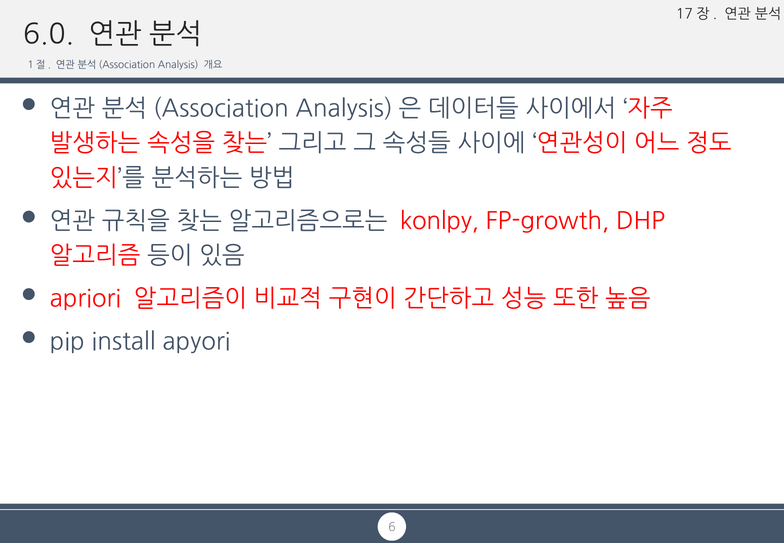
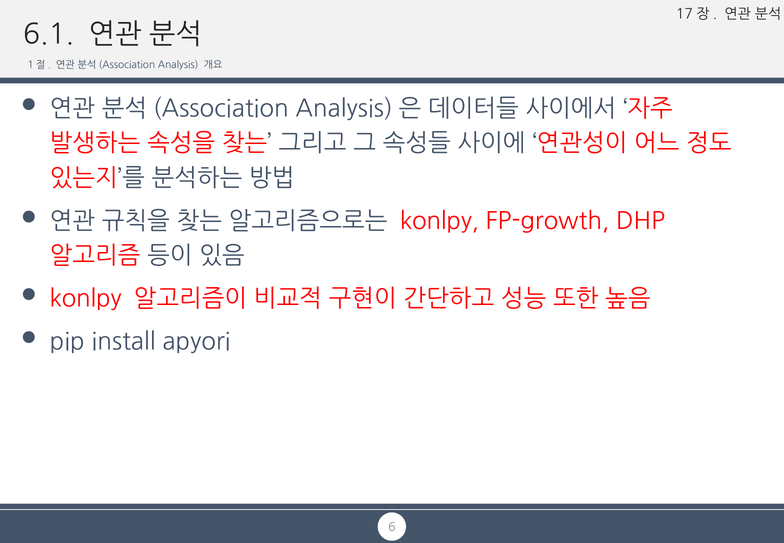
6.0: 6.0 -> 6.1 (49, 35)
apriori: apriori -> konlpy (86, 299)
